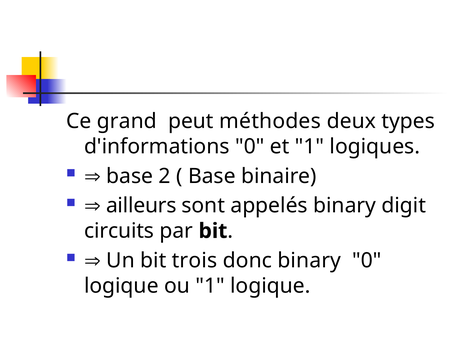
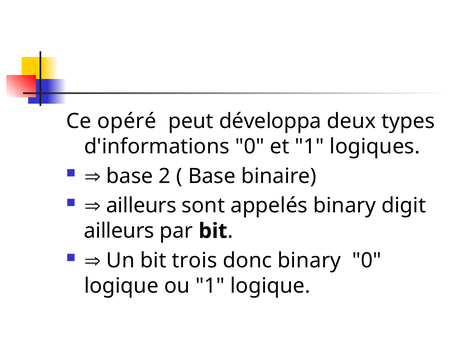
grand: grand -> opéré (127, 121)
méthodes: méthodes -> développa (270, 121)
circuits: circuits -> ailleurs (119, 231)
